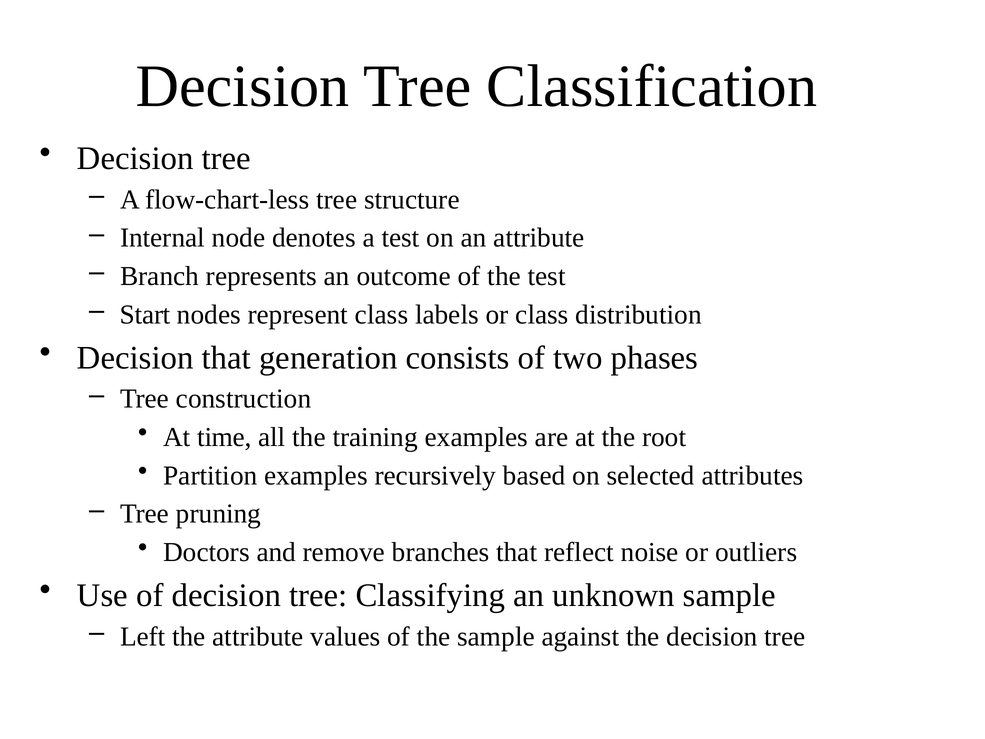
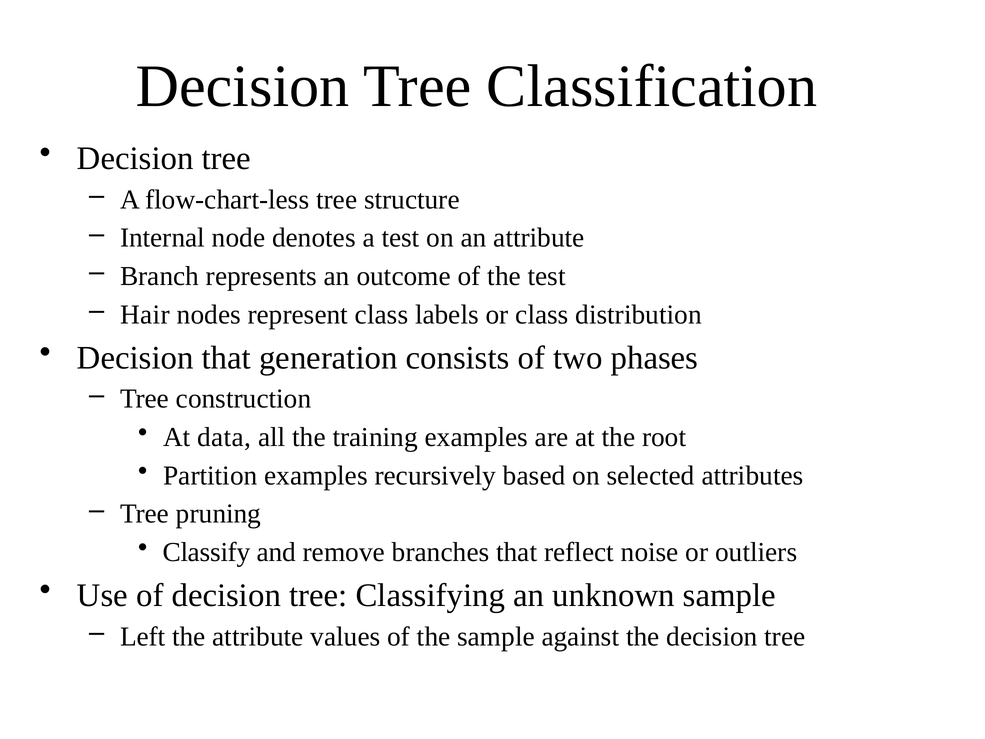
Start: Start -> Hair (145, 315)
time: time -> data (224, 437)
Doctors: Doctors -> Classify (207, 552)
